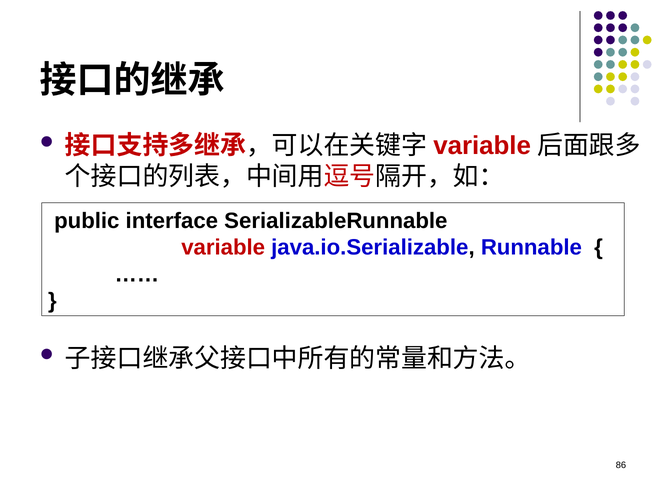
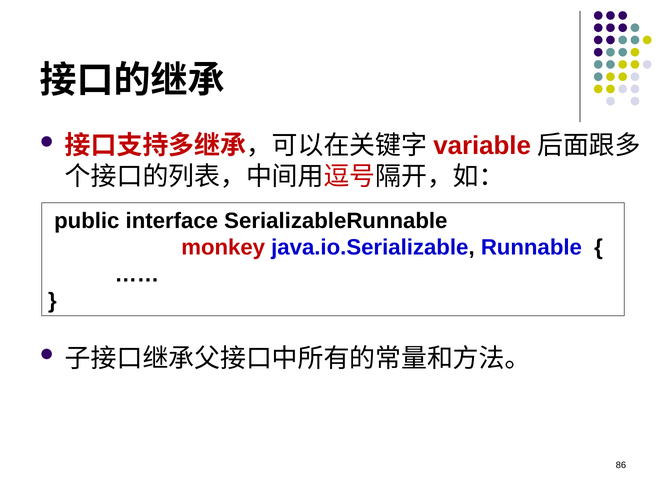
variable: variable -> monkey (223, 247)
